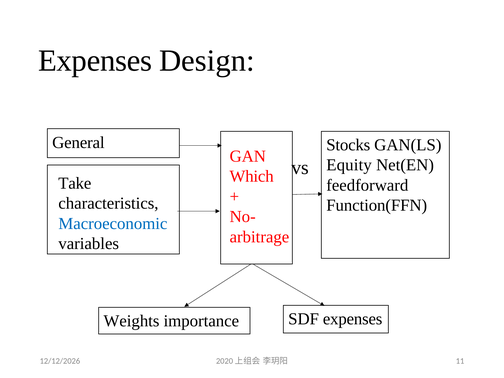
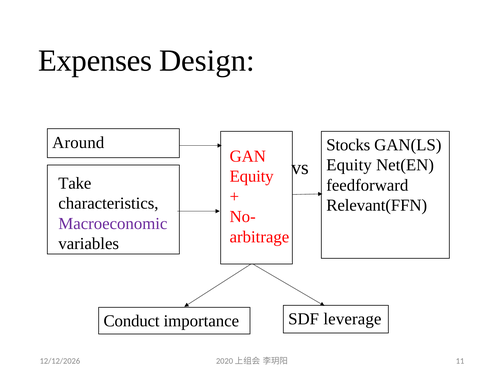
General: General -> Around (78, 143)
Which: Which -> Equity (252, 176)
Function(FFN: Function(FFN -> Relevant(FFN (377, 205)
Macroeconomic colour: blue -> purple (113, 223)
Weights: Weights -> Conduct (132, 321)
SDF expenses: expenses -> leverage (352, 319)
